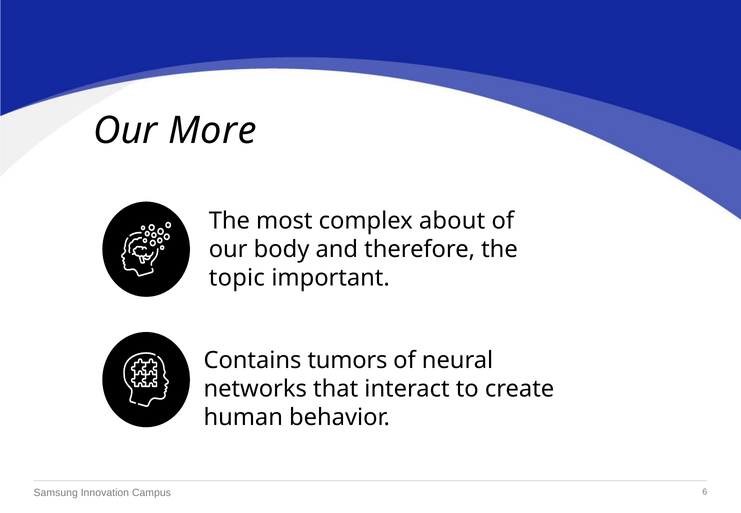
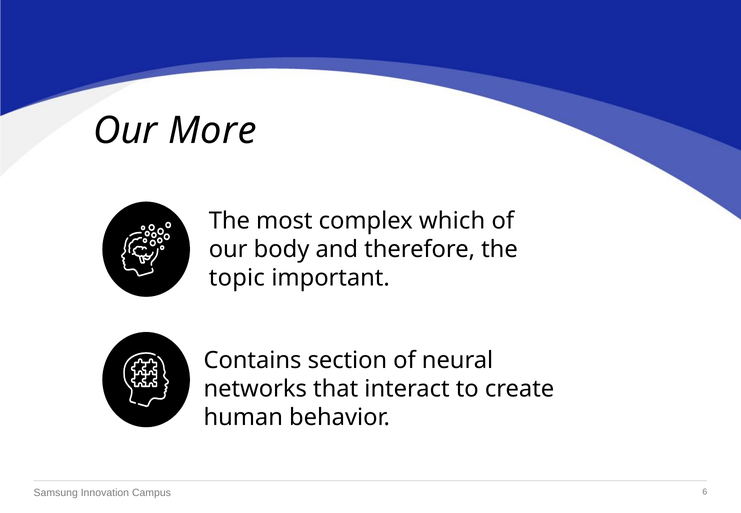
about: about -> which (452, 221)
tumors: tumors -> section (347, 360)
